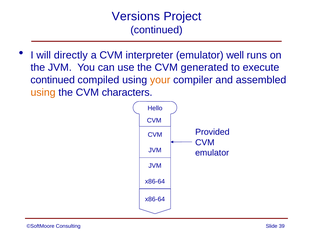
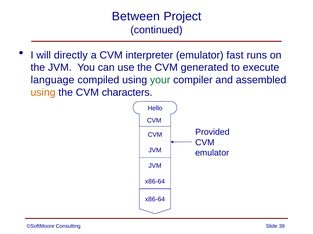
Versions: Versions -> Between (136, 17)
well: well -> fast (235, 55)
continued: continued -> language (53, 80)
your colour: orange -> green (160, 80)
